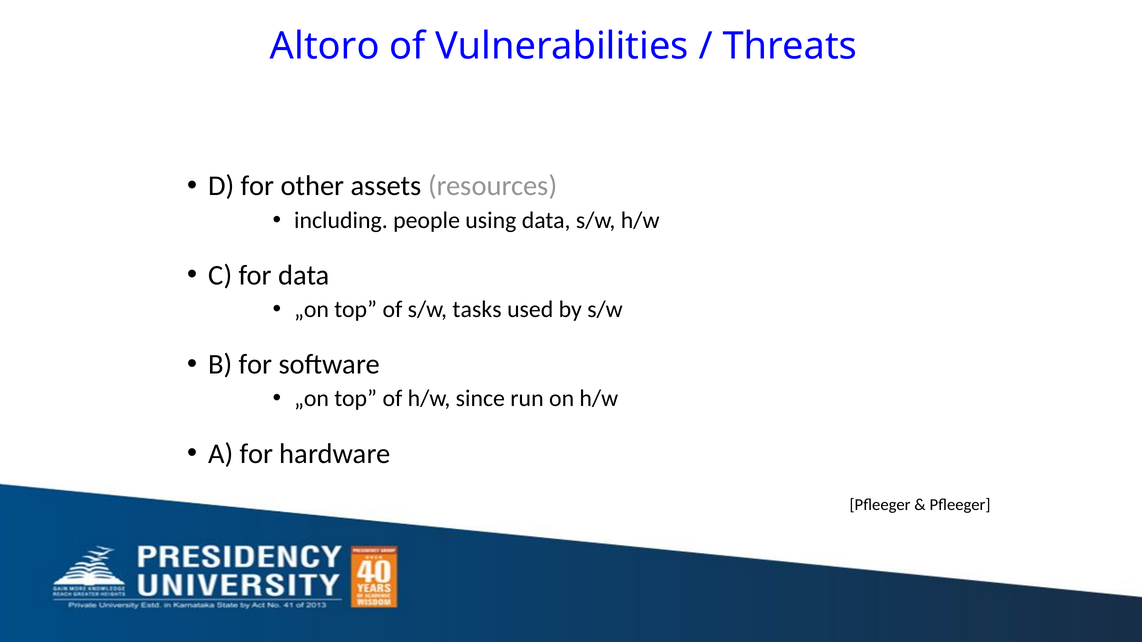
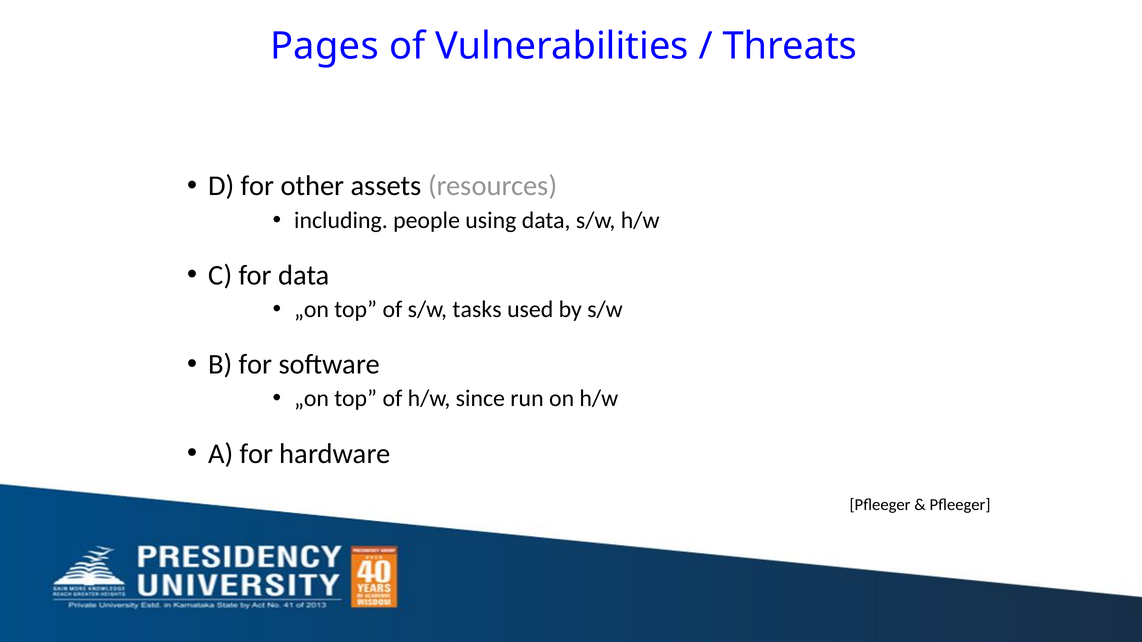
Altoro: Altoro -> Pages (325, 46)
